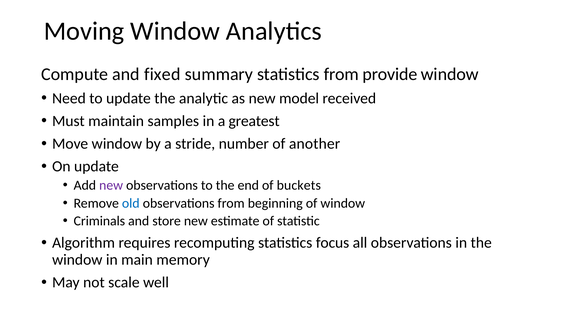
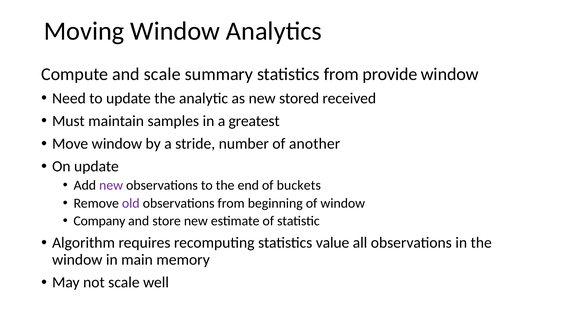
and fixed: fixed -> scale (162, 74)
model: model -> stored (299, 98)
old colour: blue -> purple (131, 203)
Criminals: Criminals -> Company (99, 221)
focus: focus -> value (333, 243)
